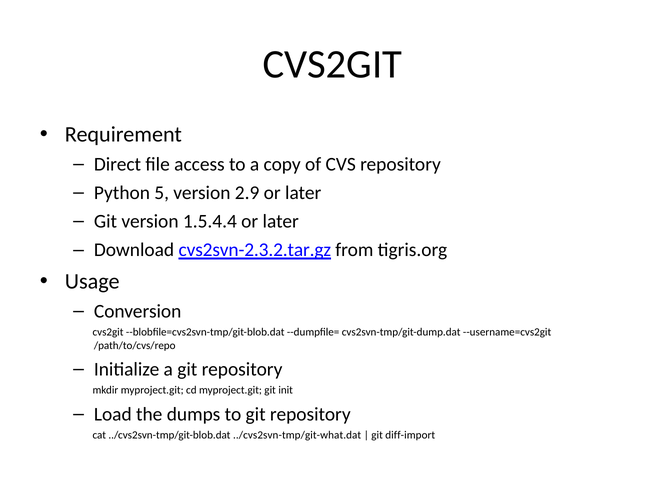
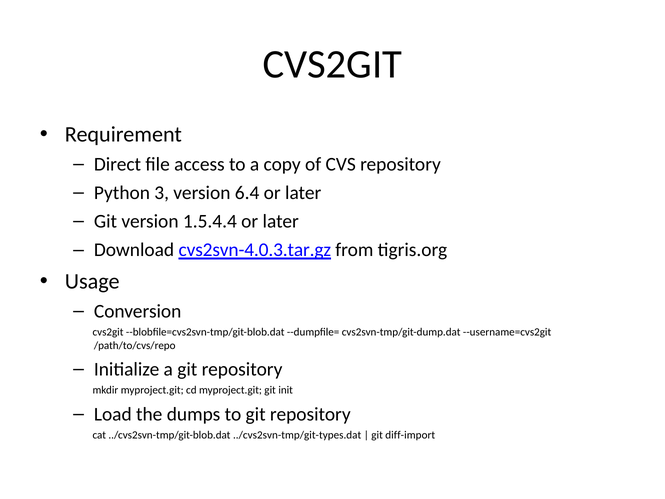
5: 5 -> 3 (162, 193)
2.9: 2.9 -> 6.4 (247, 193)
cvs2svn-2.3.2.tar.gz: cvs2svn-2.3.2.tar.gz -> cvs2svn-4.0.3.tar.gz (255, 250)
../cvs2svn-tmp/git-what.dat: ../cvs2svn-tmp/git-what.dat -> ../cvs2svn-tmp/git-types.dat (297, 435)
